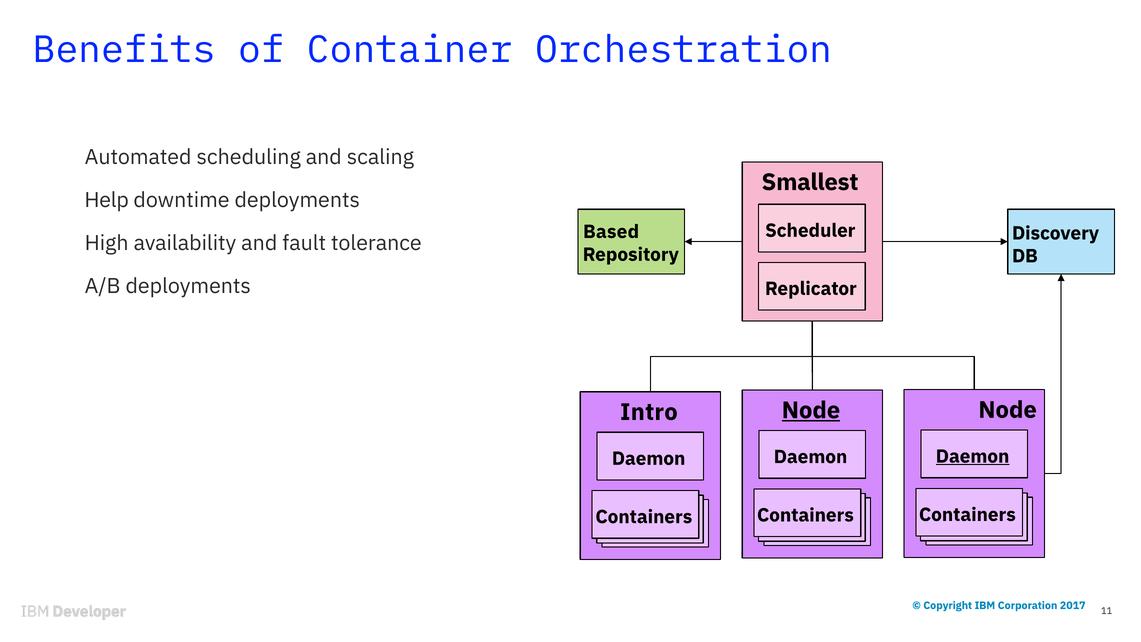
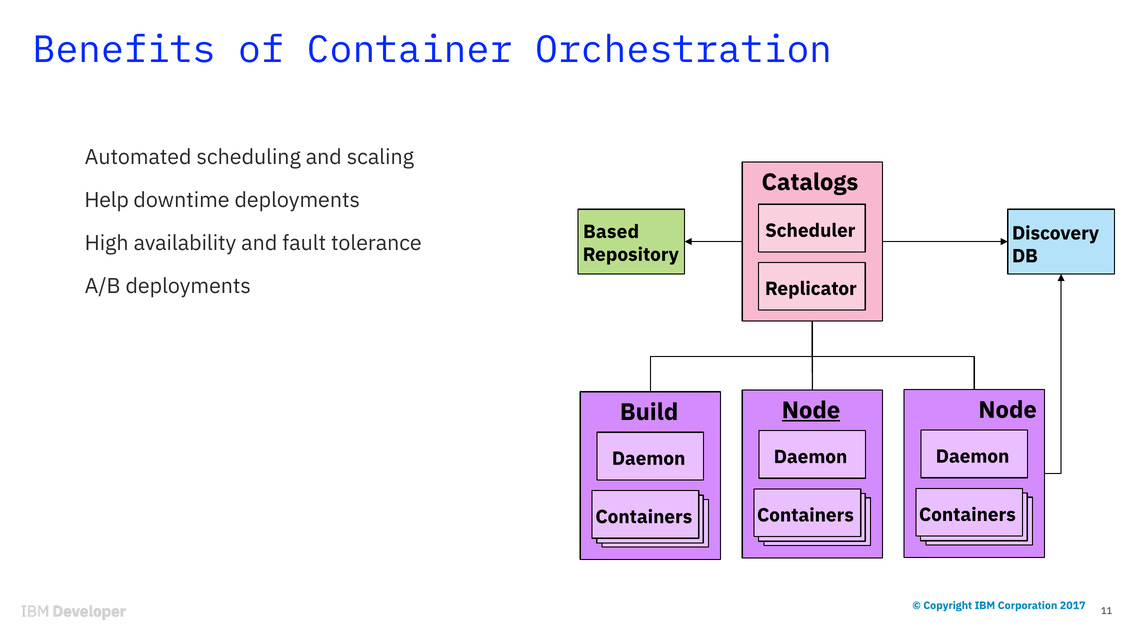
Smallest: Smallest -> Catalogs (810, 182)
Intro: Intro -> Build (649, 412)
Daemon underline: present -> none (973, 456)
